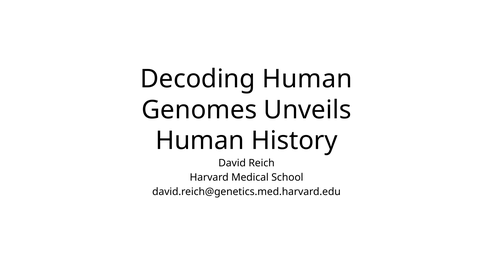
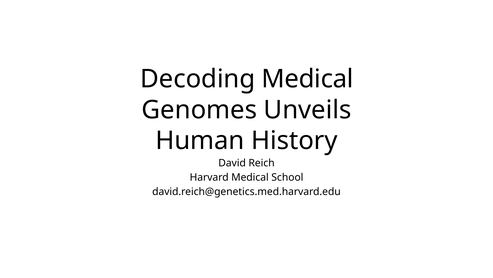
Decoding Human: Human -> Medical (308, 79)
